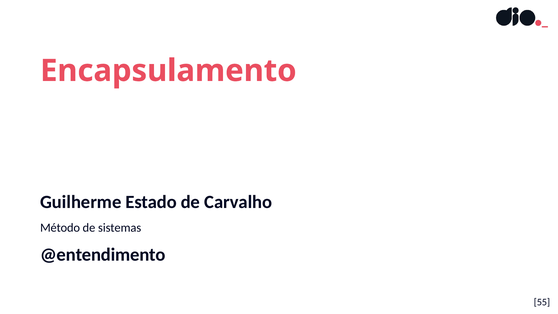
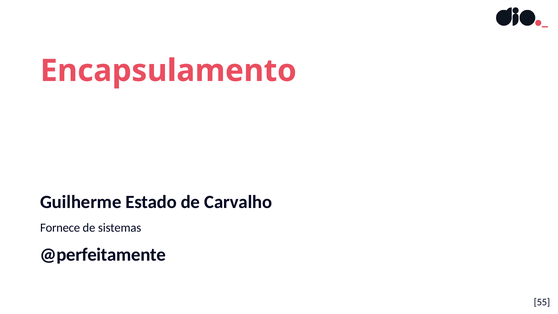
Método: Método -> Fornece (60, 228)
@entendimento: @entendimento -> @perfeitamente (103, 254)
